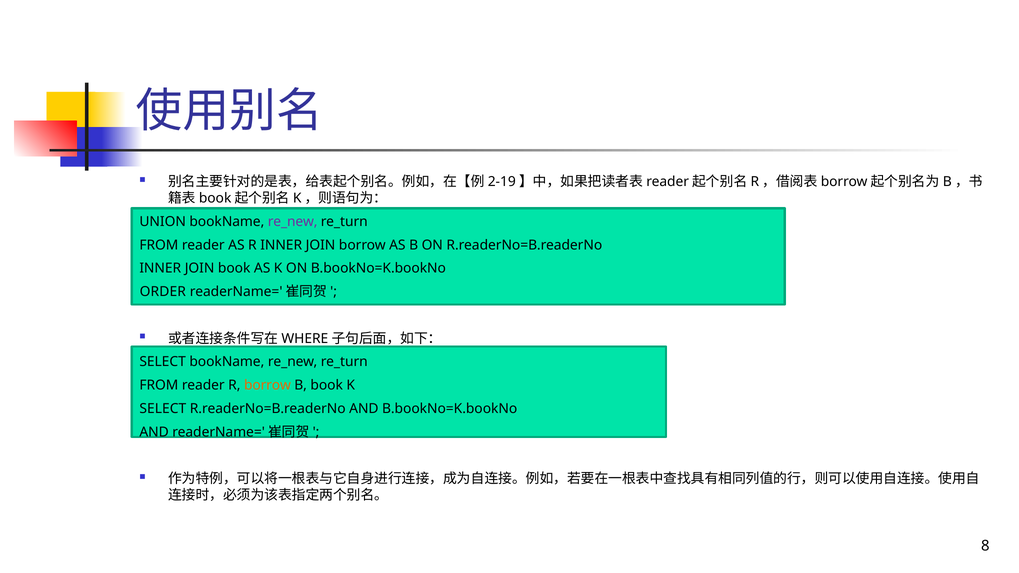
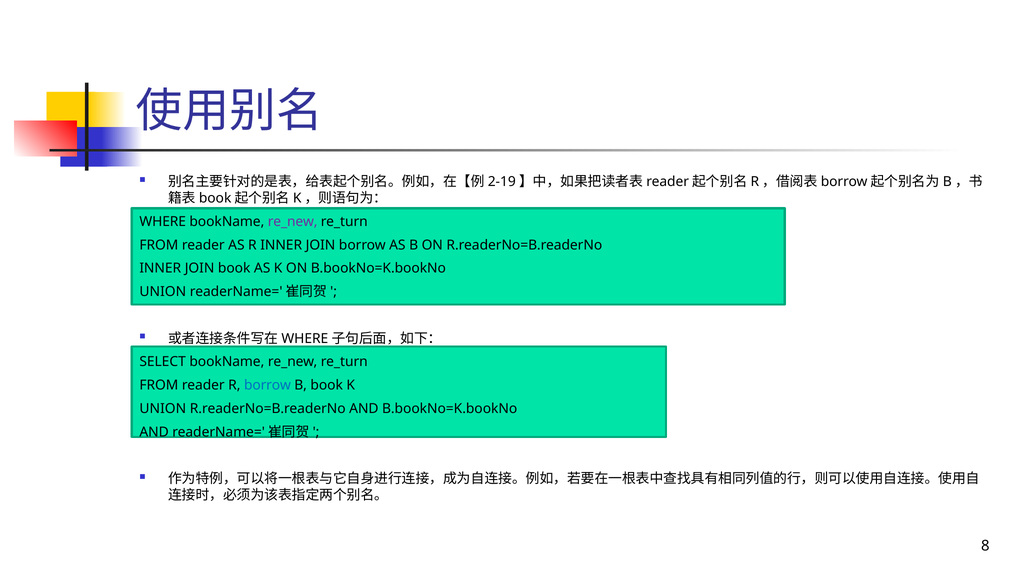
UNION: UNION -> WHERE (163, 222)
ORDER: ORDER -> UNION (163, 292)
borrow colour: orange -> blue (267, 385)
SELECT: SELECT -> UNION (163, 409)
